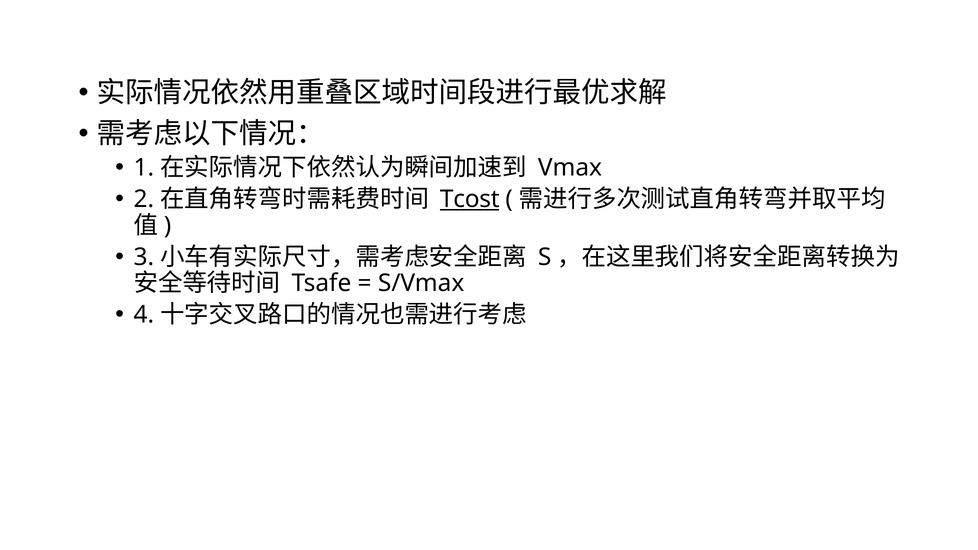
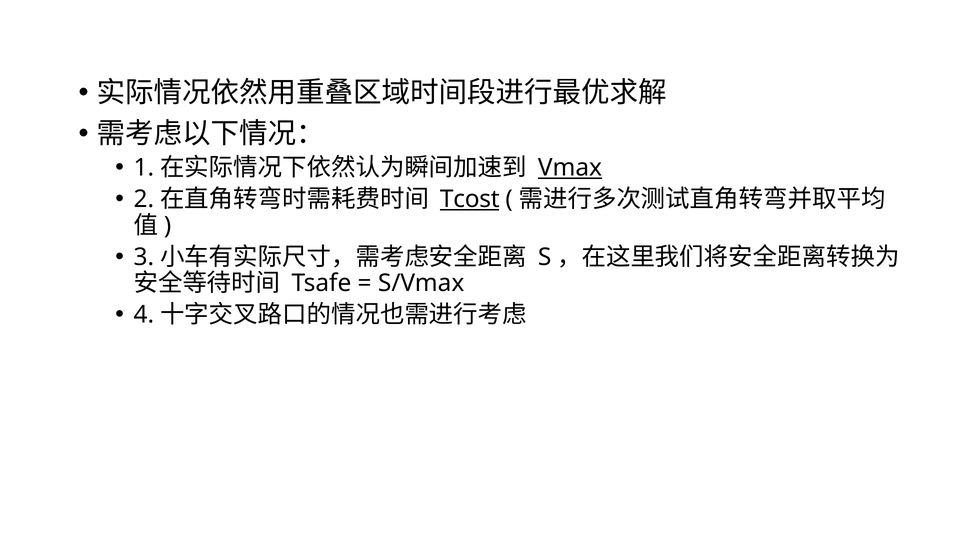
Vmax underline: none -> present (570, 168)
